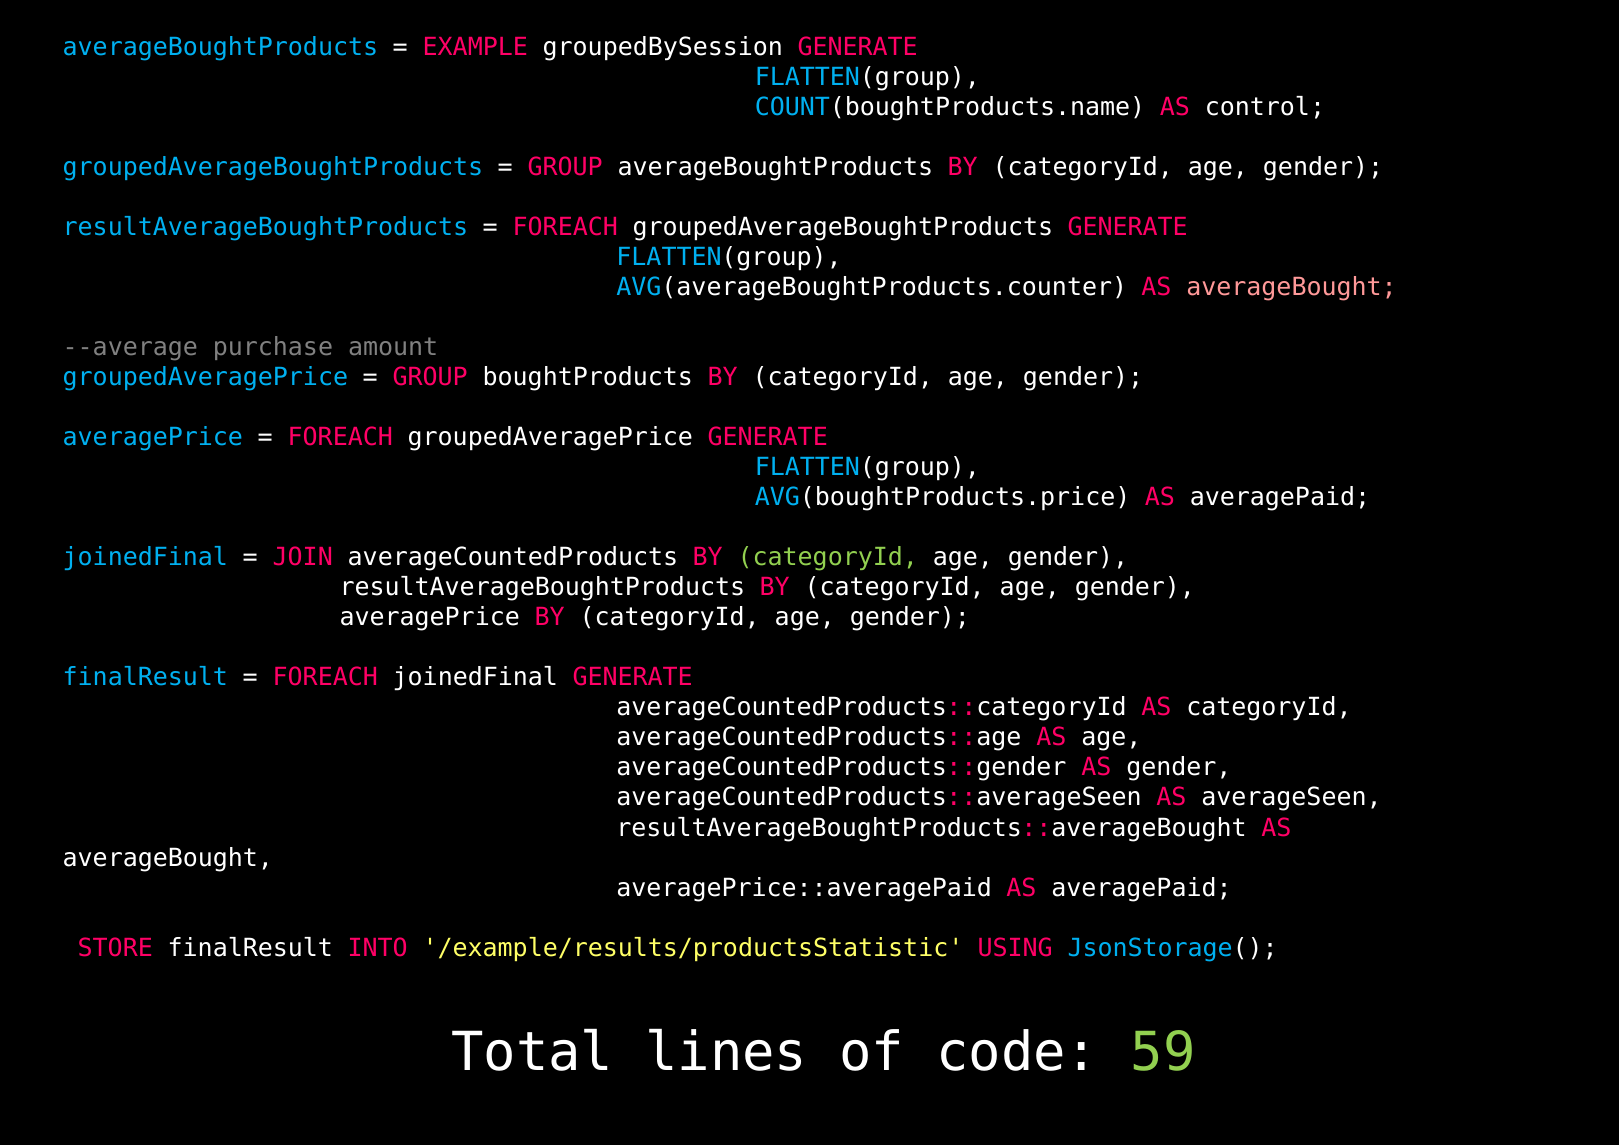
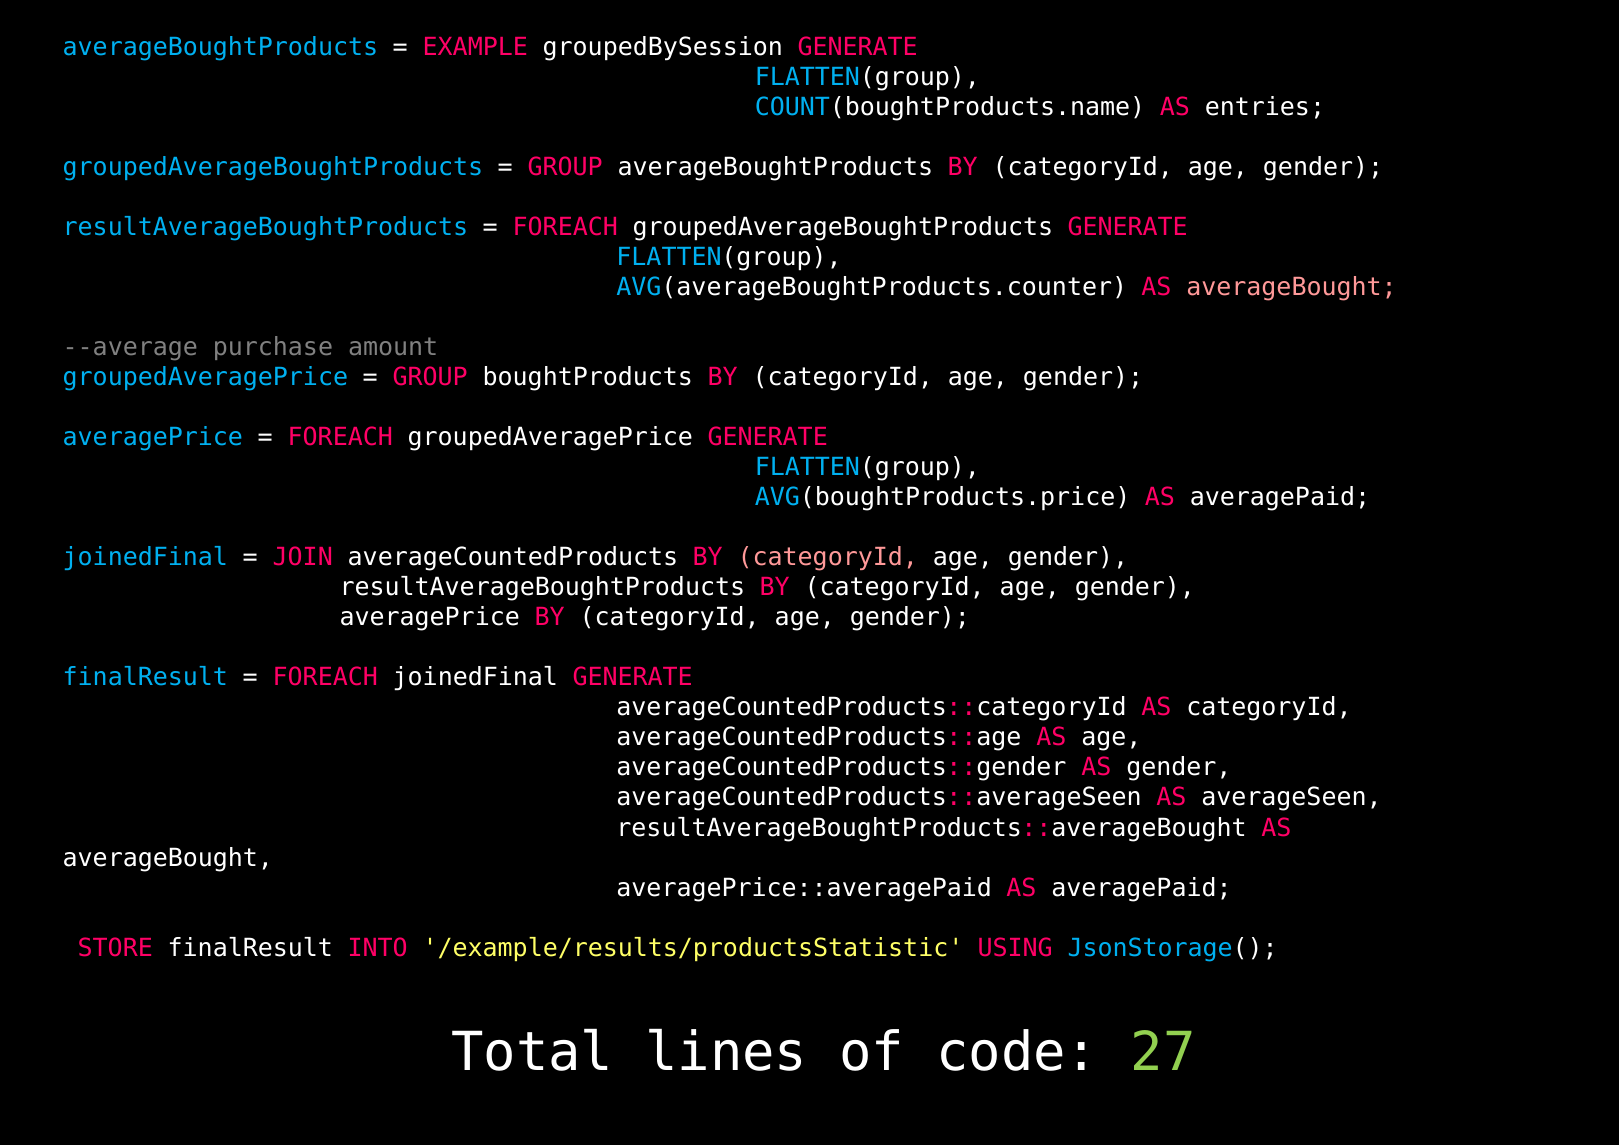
control: control -> entries (1265, 107)
categoryId colour: light green -> pink (828, 557)
59: 59 -> 27 (1163, 1052)
